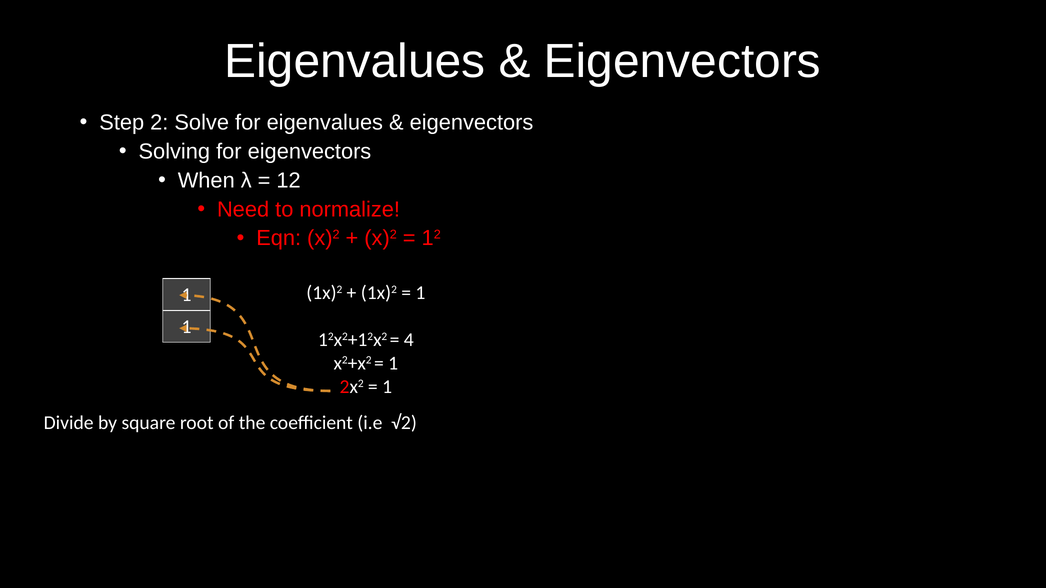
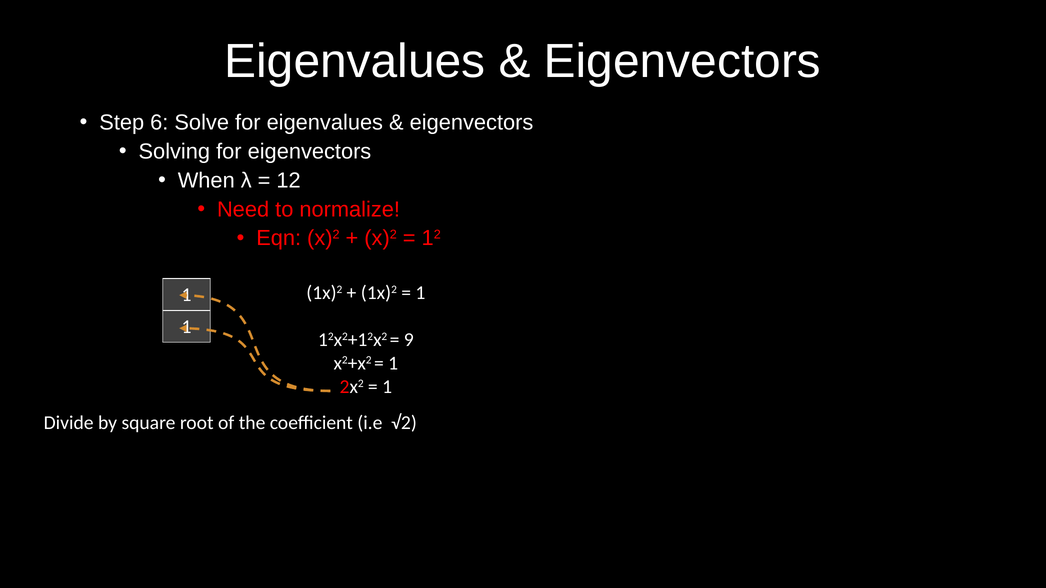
2: 2 -> 6 (159, 123)
4: 4 -> 9 (409, 340)
